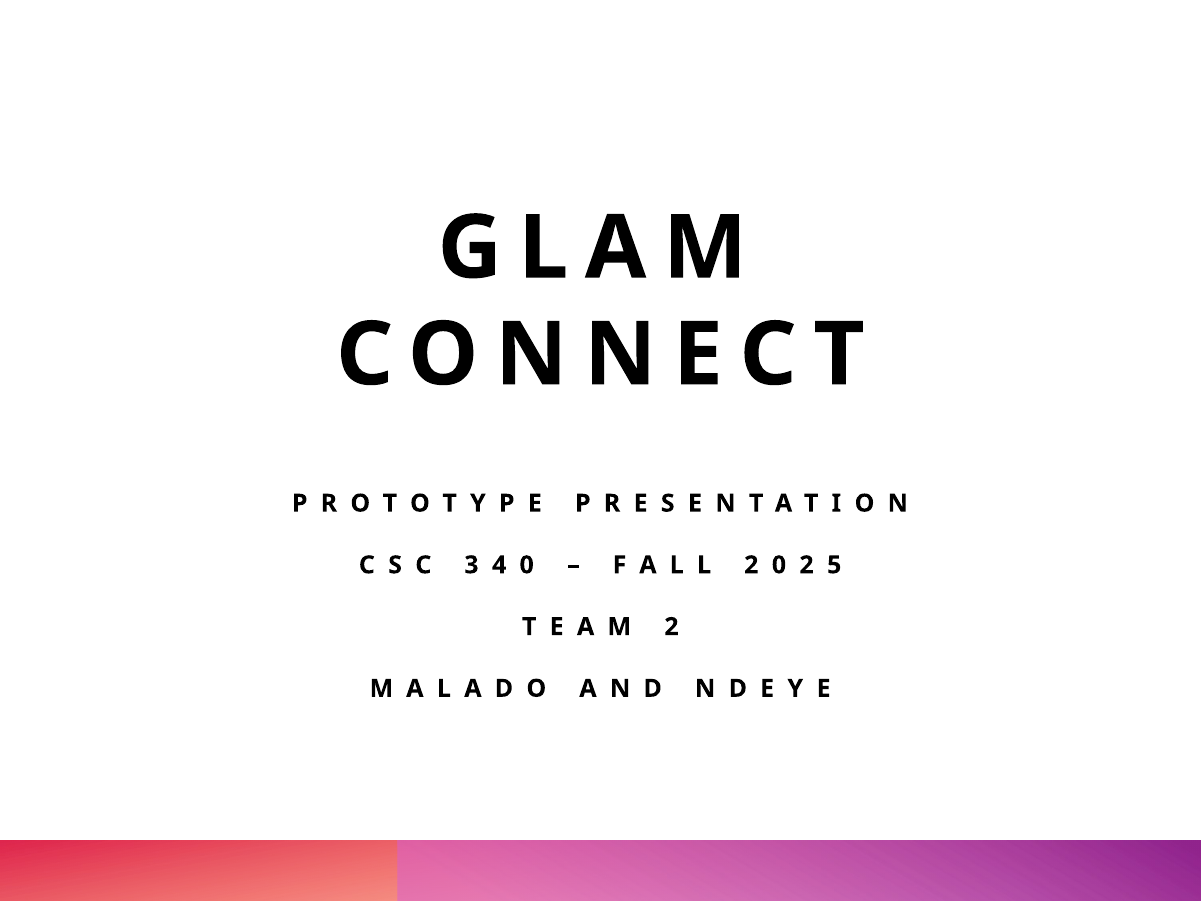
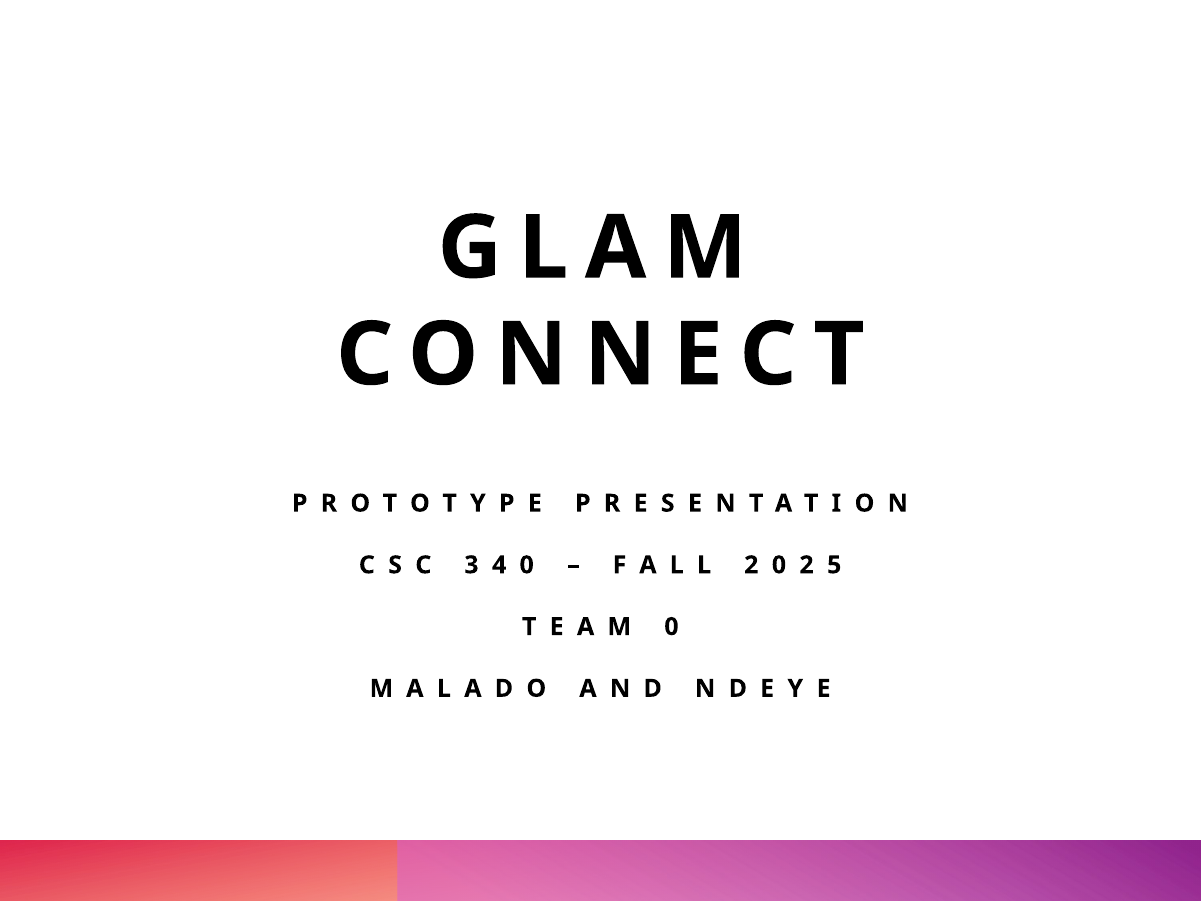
2: 2 -> 0 (671, 627)
